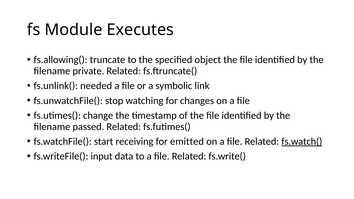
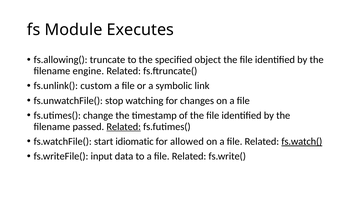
private: private -> engine (88, 71)
needed: needed -> custom (96, 86)
Related underline: none -> present (124, 127)
receiving: receiving -> idiomatic (135, 142)
emitted: emitted -> allowed (187, 142)
